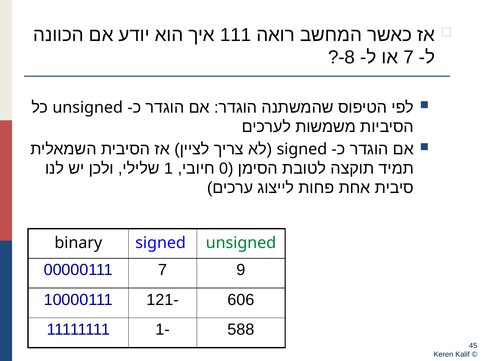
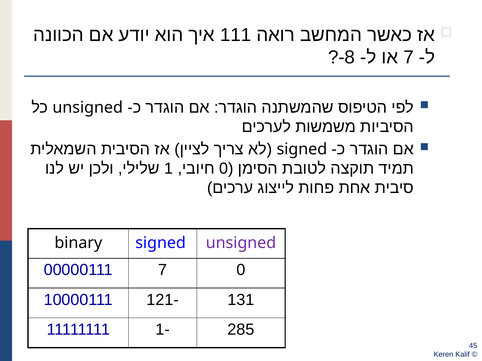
unsigned colour: green -> purple (241, 243)
7 9: 9 -> 0 (241, 270)
606: 606 -> 131 (241, 300)
588: 588 -> 285 (241, 330)
